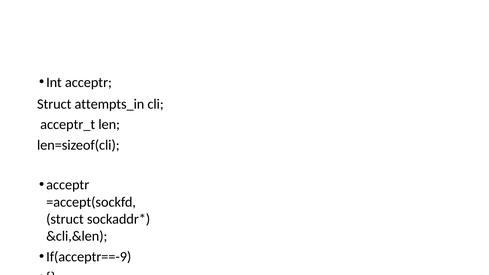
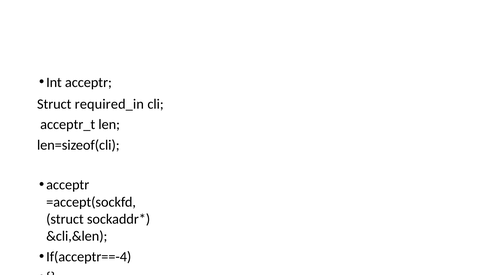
attempts_in: attempts_in -> required_in (109, 104)
If(acceptr==-9: If(acceptr==-9 -> If(acceptr==-4 (89, 257)
